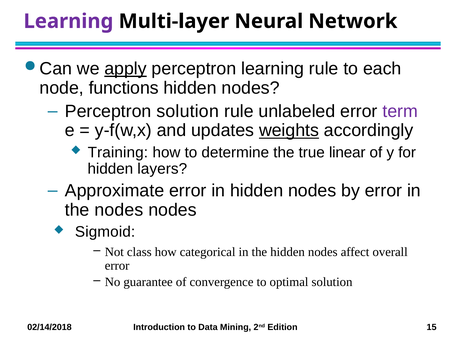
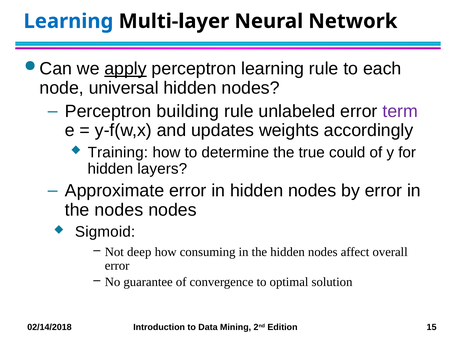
Learning colour: purple -> blue (68, 21)
functions: functions -> universal (124, 88)
Perceptron solution: solution -> building (188, 111)
weights underline: present -> none (289, 130)
linear: linear -> could (347, 152)
class: class -> deep (139, 252)
categorical: categorical -> consuming (208, 252)
